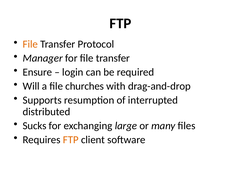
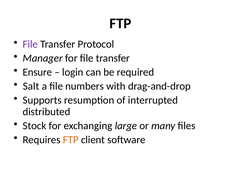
File colour: orange -> purple (30, 44)
Will: Will -> Salt (31, 86)
churches: churches -> numbers (85, 86)
Sucks: Sucks -> Stock (35, 126)
